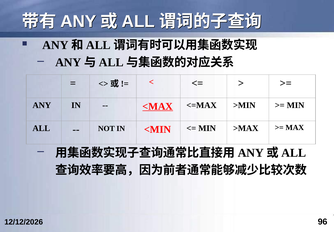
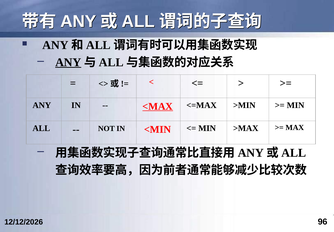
ANY underline: none -> present (68, 62)
